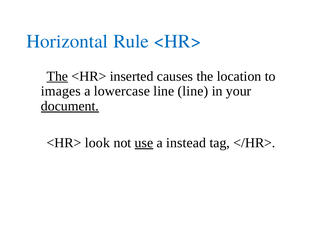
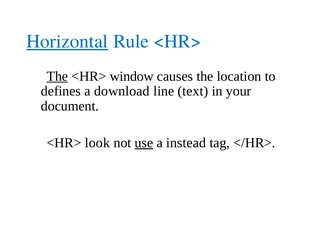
Horizontal underline: none -> present (67, 41)
inserted: inserted -> window (132, 76)
images: images -> defines (61, 91)
lowercase: lowercase -> download (122, 91)
line line: line -> text (193, 91)
document underline: present -> none (70, 106)
